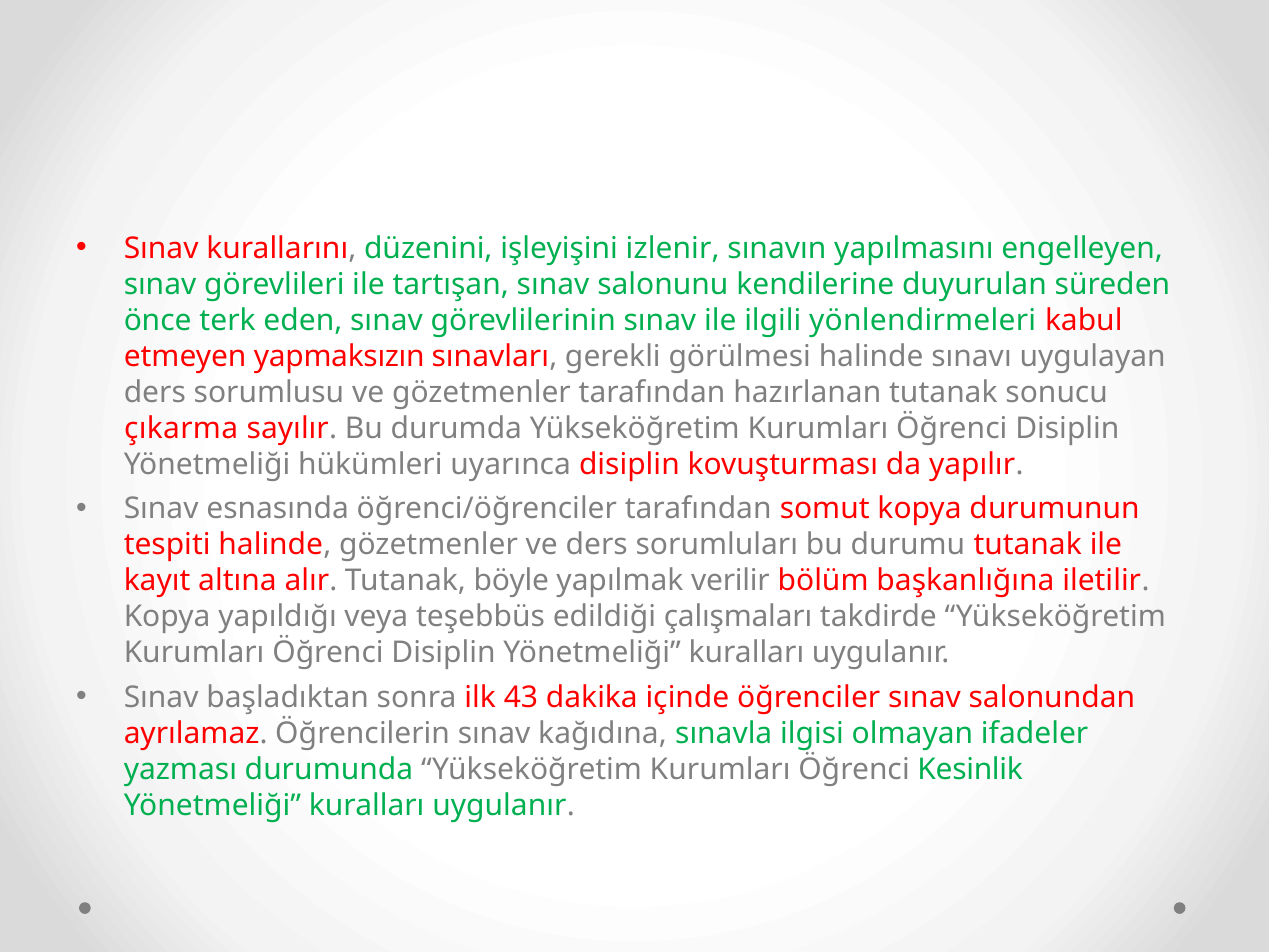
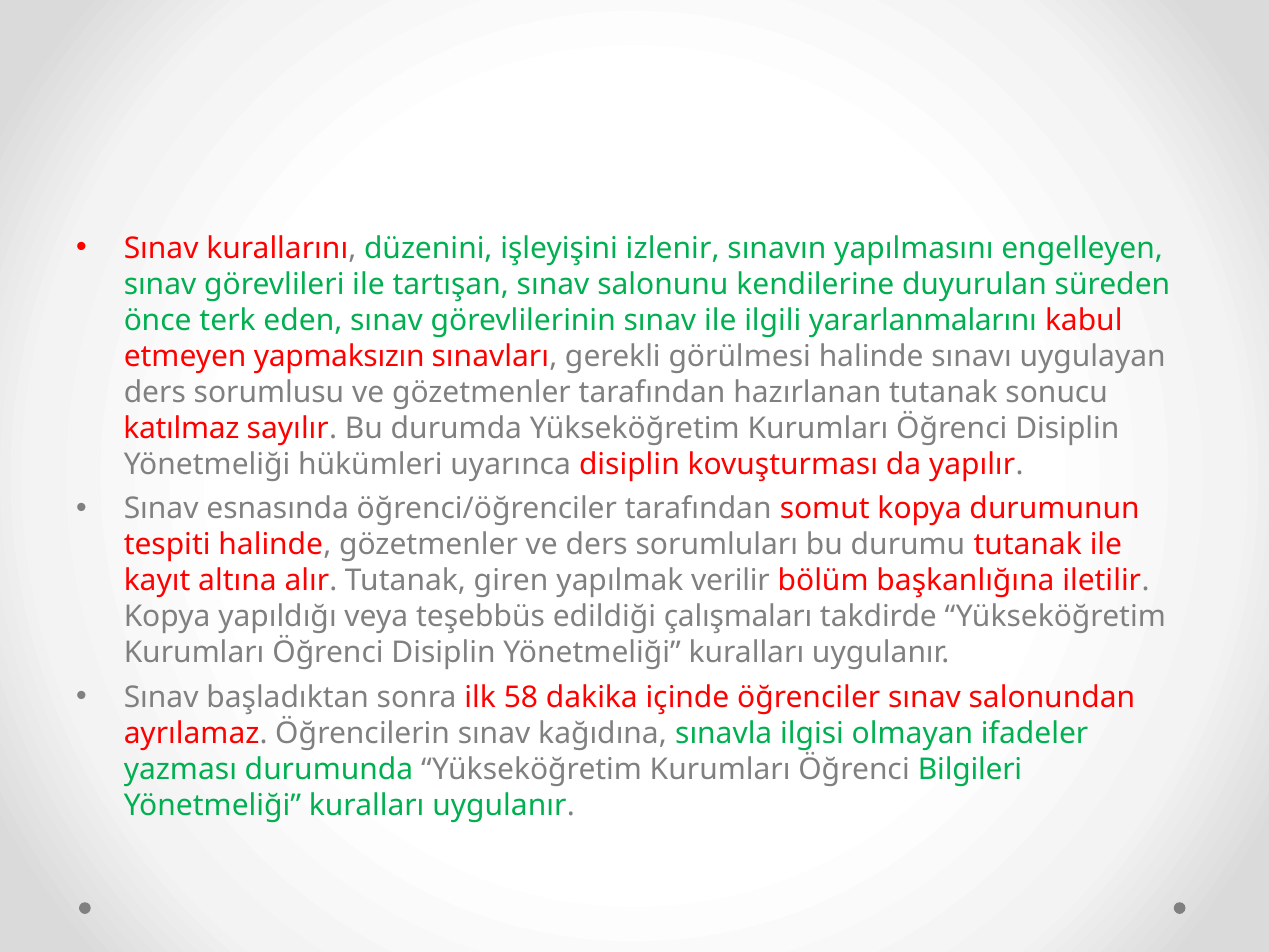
yönlendirmeleri: yönlendirmeleri -> yararlanmalarını (923, 320)
çıkarma: çıkarma -> katılmaz (181, 428)
böyle: böyle -> giren (511, 581)
43: 43 -> 58 (521, 697)
Kesinlik: Kesinlik -> Bilgileri (970, 769)
